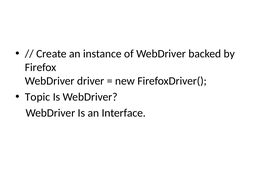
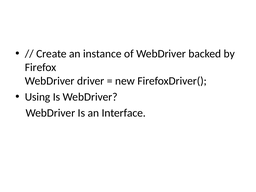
Topic: Topic -> Using (38, 97)
